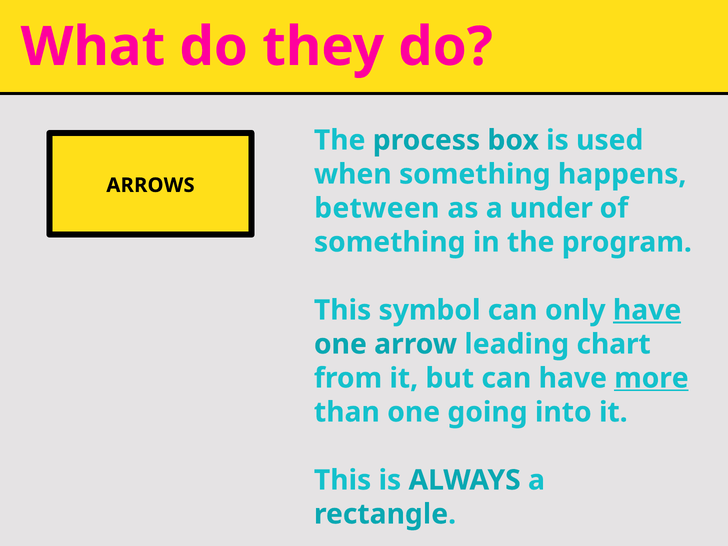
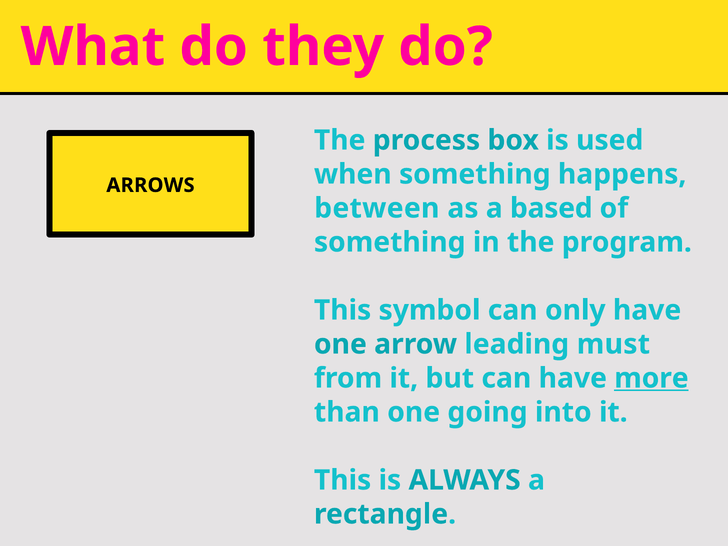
under: under -> based (551, 208)
have underline: present -> none (647, 310)
chart: chart -> must (613, 344)
